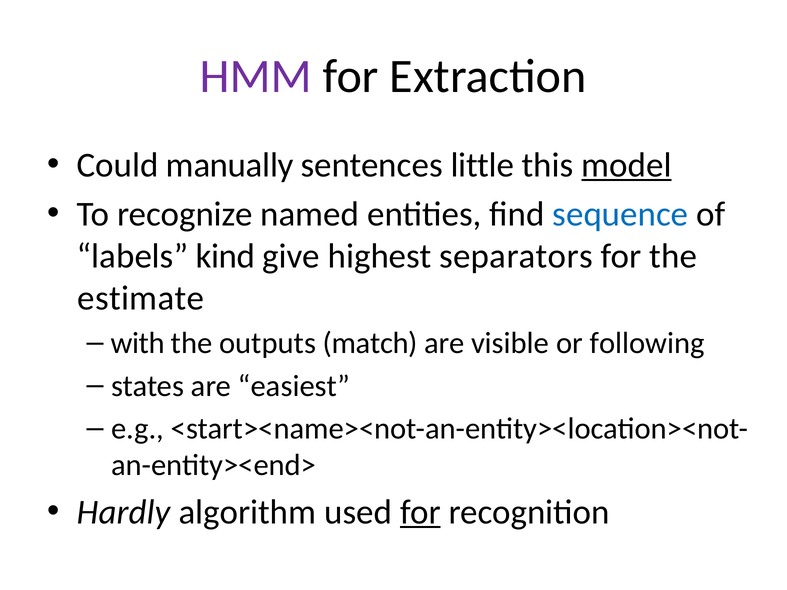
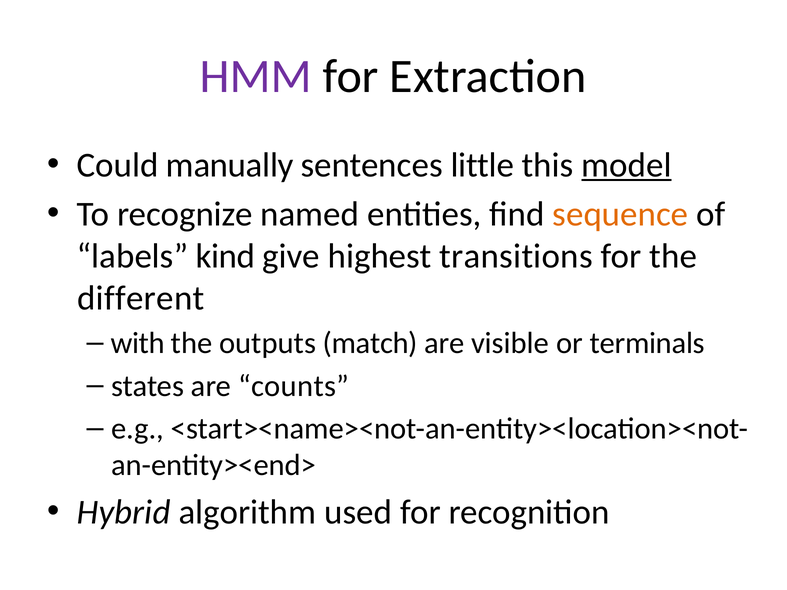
sequence colour: blue -> orange (620, 214)
separators: separators -> transitions (516, 256)
estimate: estimate -> different (141, 298)
following: following -> terminals (647, 343)
easiest: easiest -> counts (294, 386)
Hardly: Hardly -> Hybrid (124, 512)
for underline: present -> none (420, 512)
